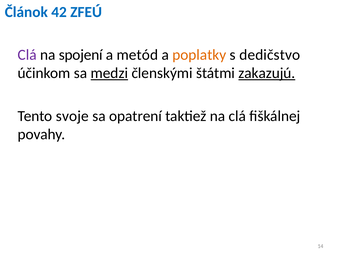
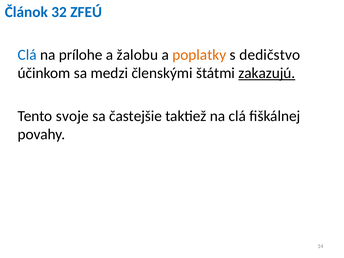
42: 42 -> 32 (59, 12)
Clá colour: purple -> blue (27, 55)
spojení: spojení -> prílohe (81, 55)
metód: metód -> žalobu (137, 55)
medzi underline: present -> none (109, 73)
opatrení: opatrení -> častejšie (136, 116)
